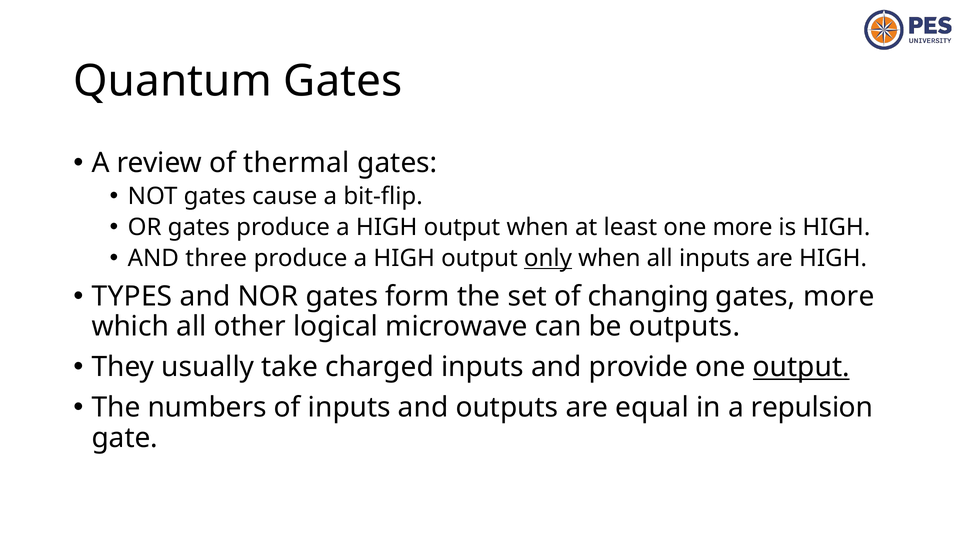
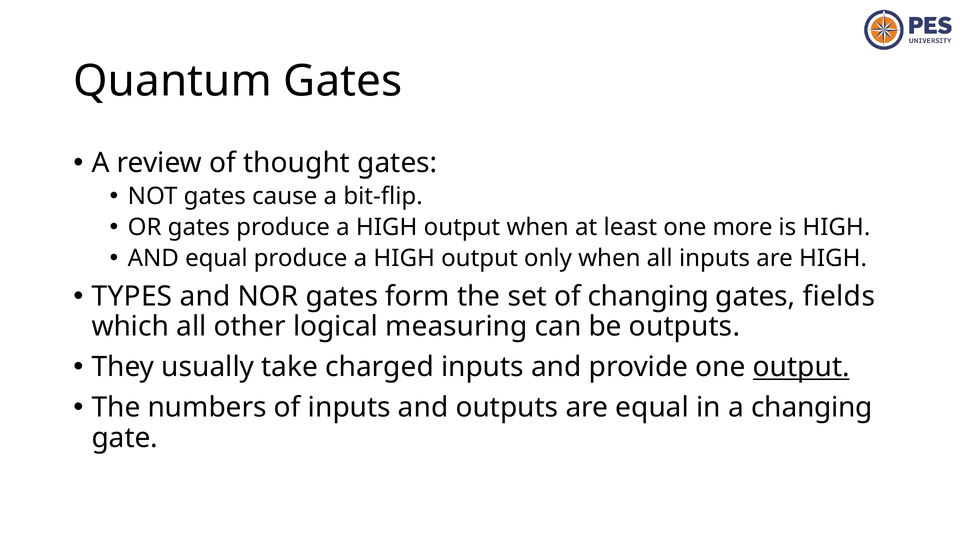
thermal: thermal -> thought (297, 163)
AND three: three -> equal (216, 258)
only underline: present -> none (548, 258)
gates more: more -> fields (839, 296)
microwave: microwave -> measuring (457, 327)
a repulsion: repulsion -> changing (812, 408)
